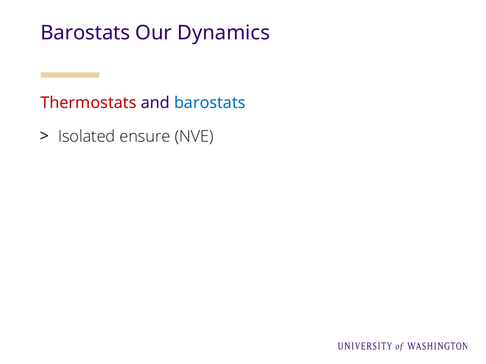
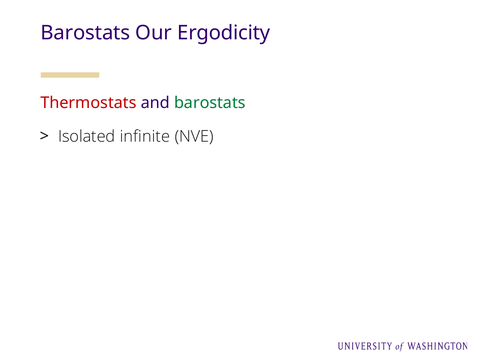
Dynamics: Dynamics -> Ergodicity (224, 33)
barostats colour: blue -> green (210, 103)
ensure: ensure -> infinite (145, 137)
